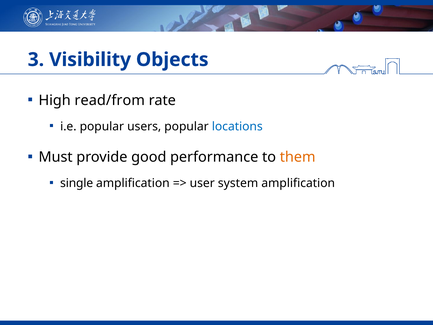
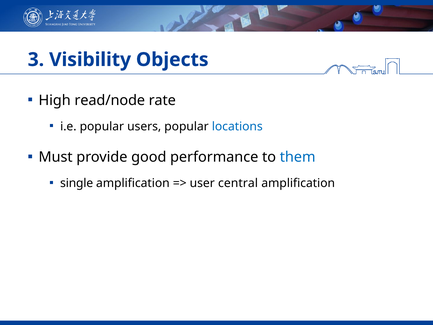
read/from: read/from -> read/node (110, 100)
them colour: orange -> blue (298, 157)
system: system -> central (238, 183)
